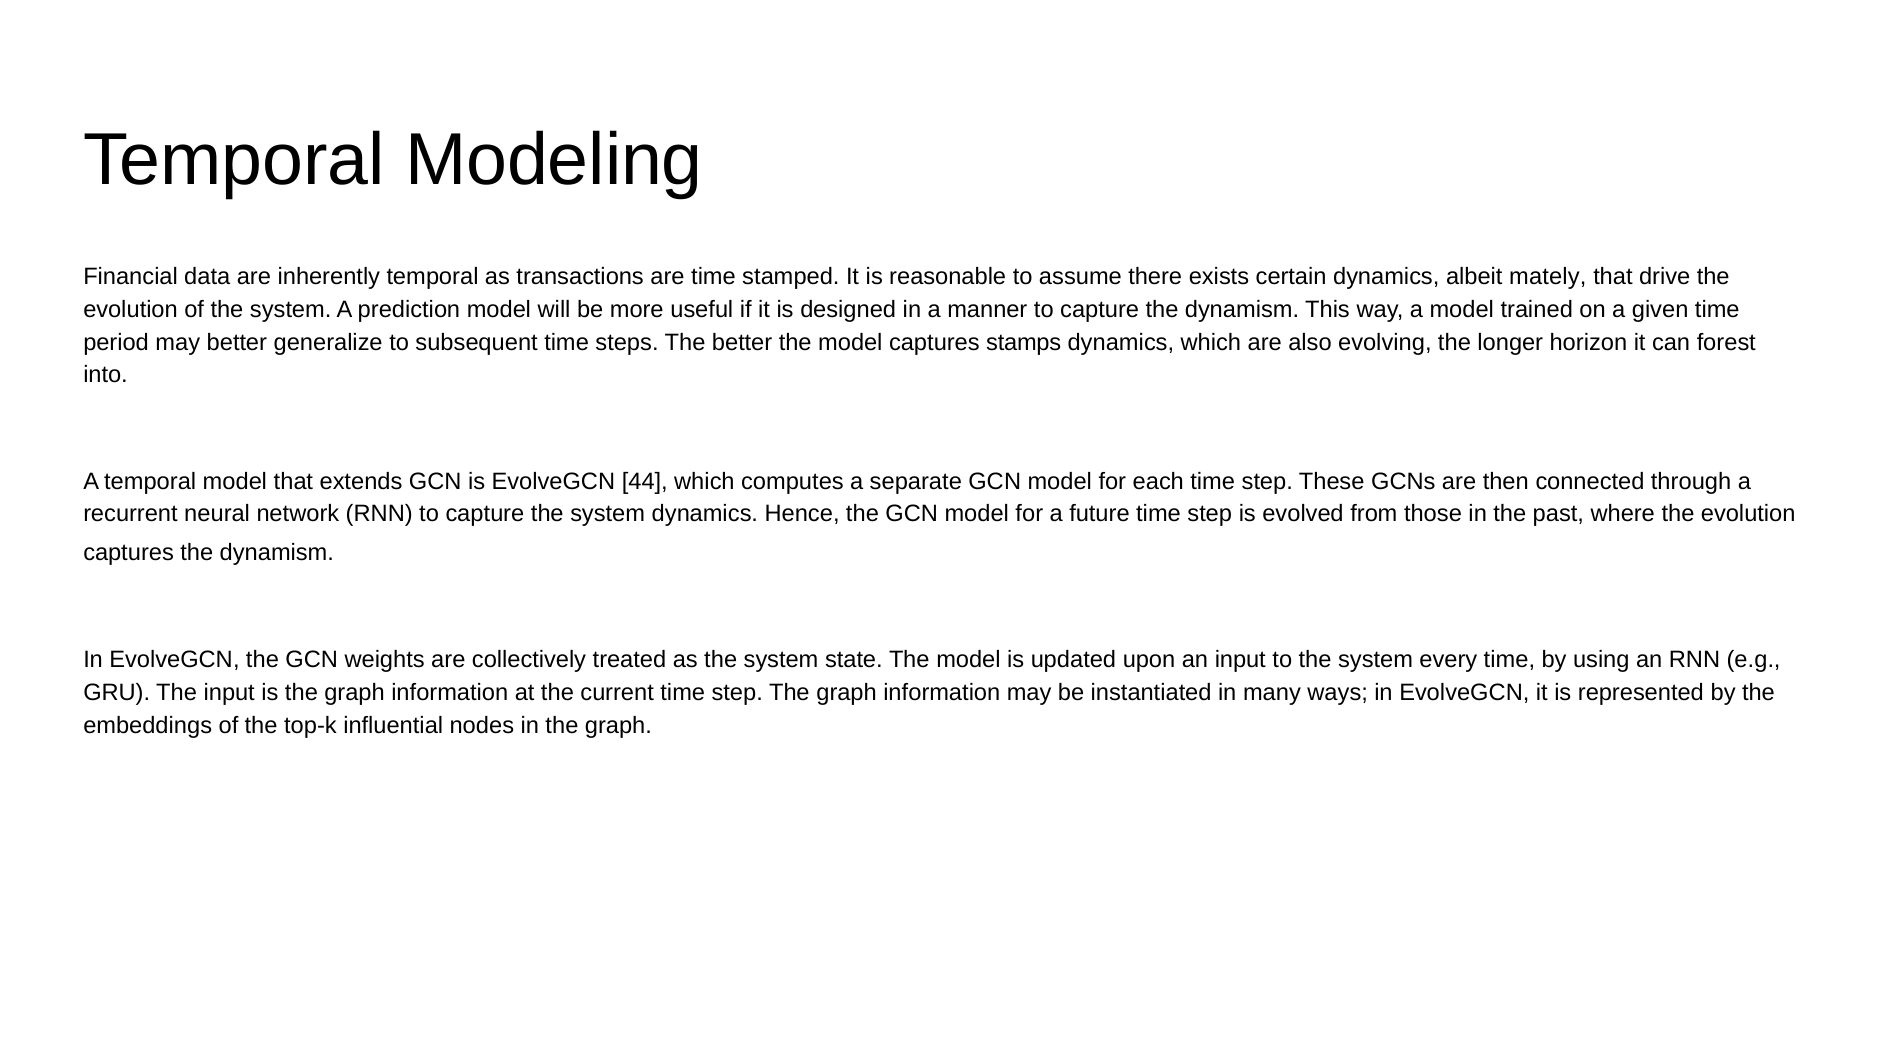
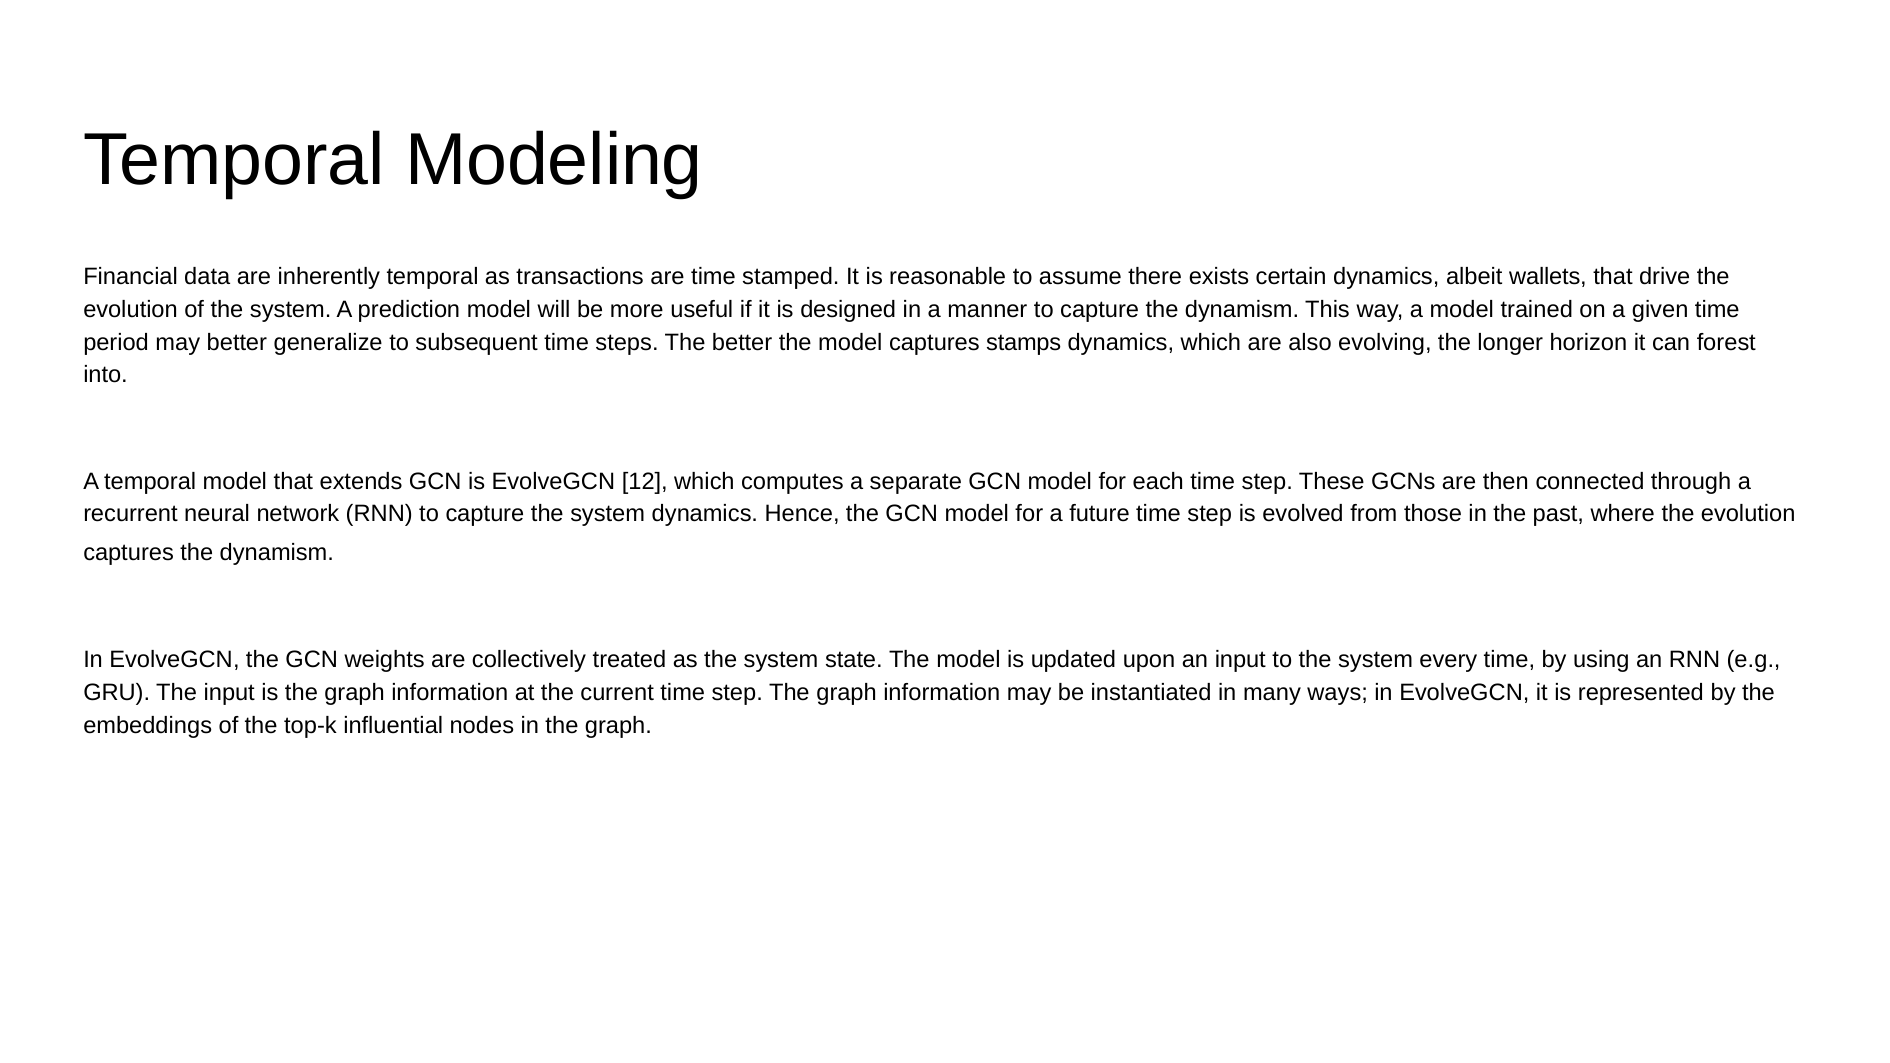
mately: mately -> wallets (1548, 277)
44: 44 -> 12 (645, 481)
